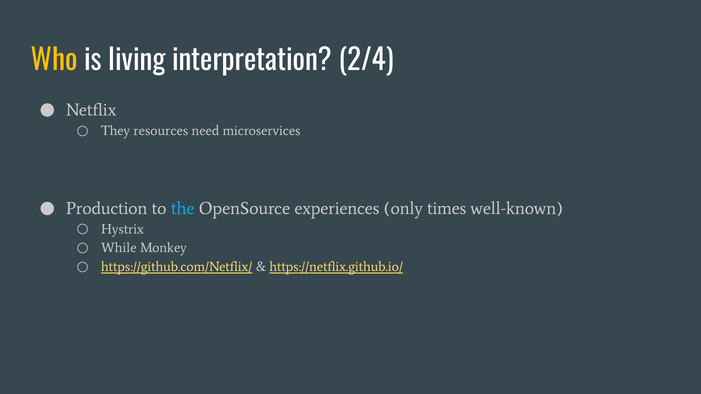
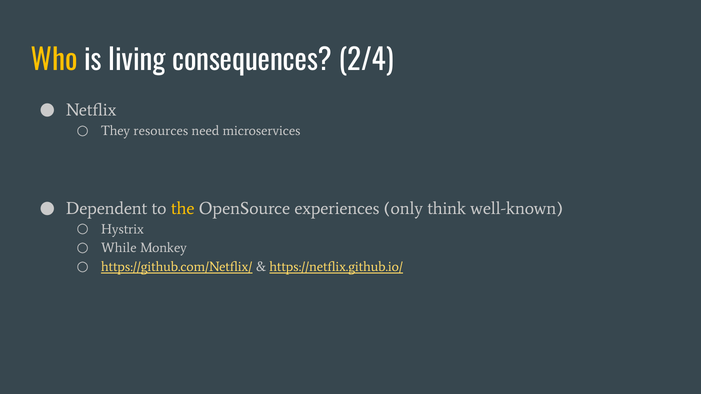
interpretation: interpretation -> consequences (252, 61)
Production: Production -> Dependent (107, 209)
the colour: light blue -> yellow (183, 209)
times: times -> think (447, 209)
